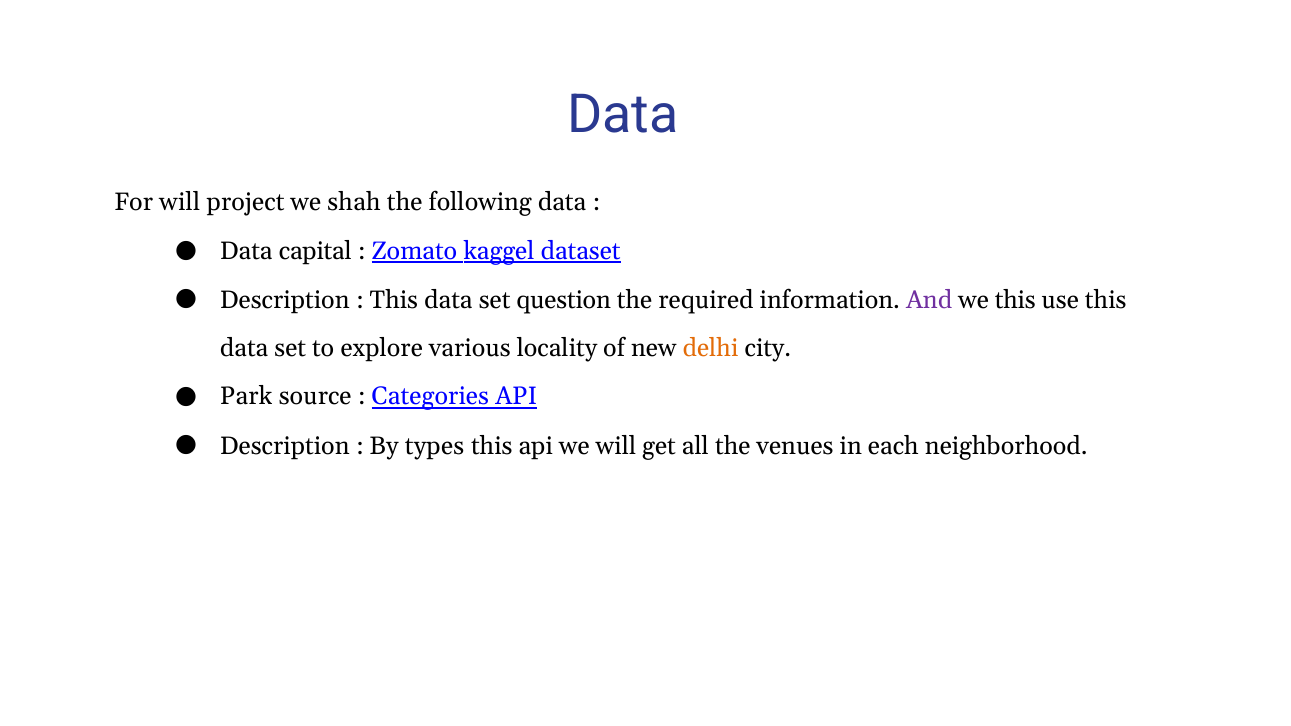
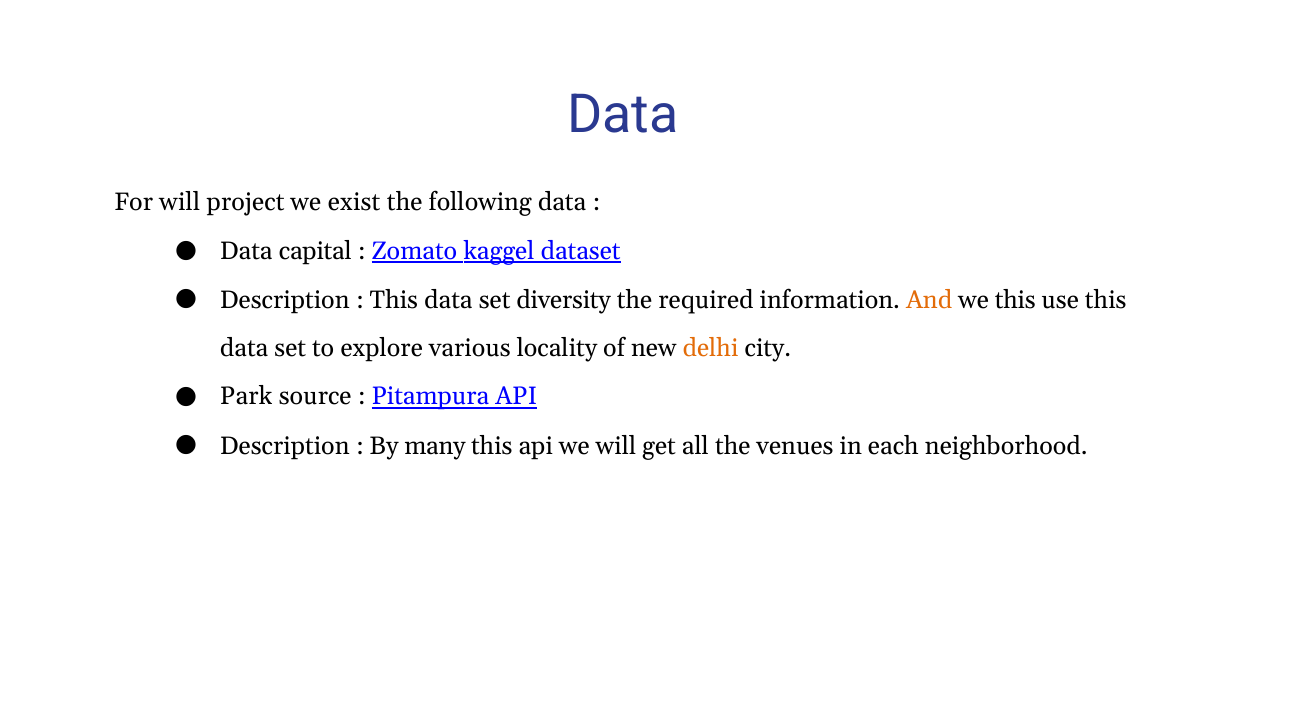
shah: shah -> exist (354, 202)
question: question -> diversity (564, 300)
And colour: purple -> orange (929, 300)
Categories: Categories -> Pitampura (430, 397)
types: types -> many (435, 446)
